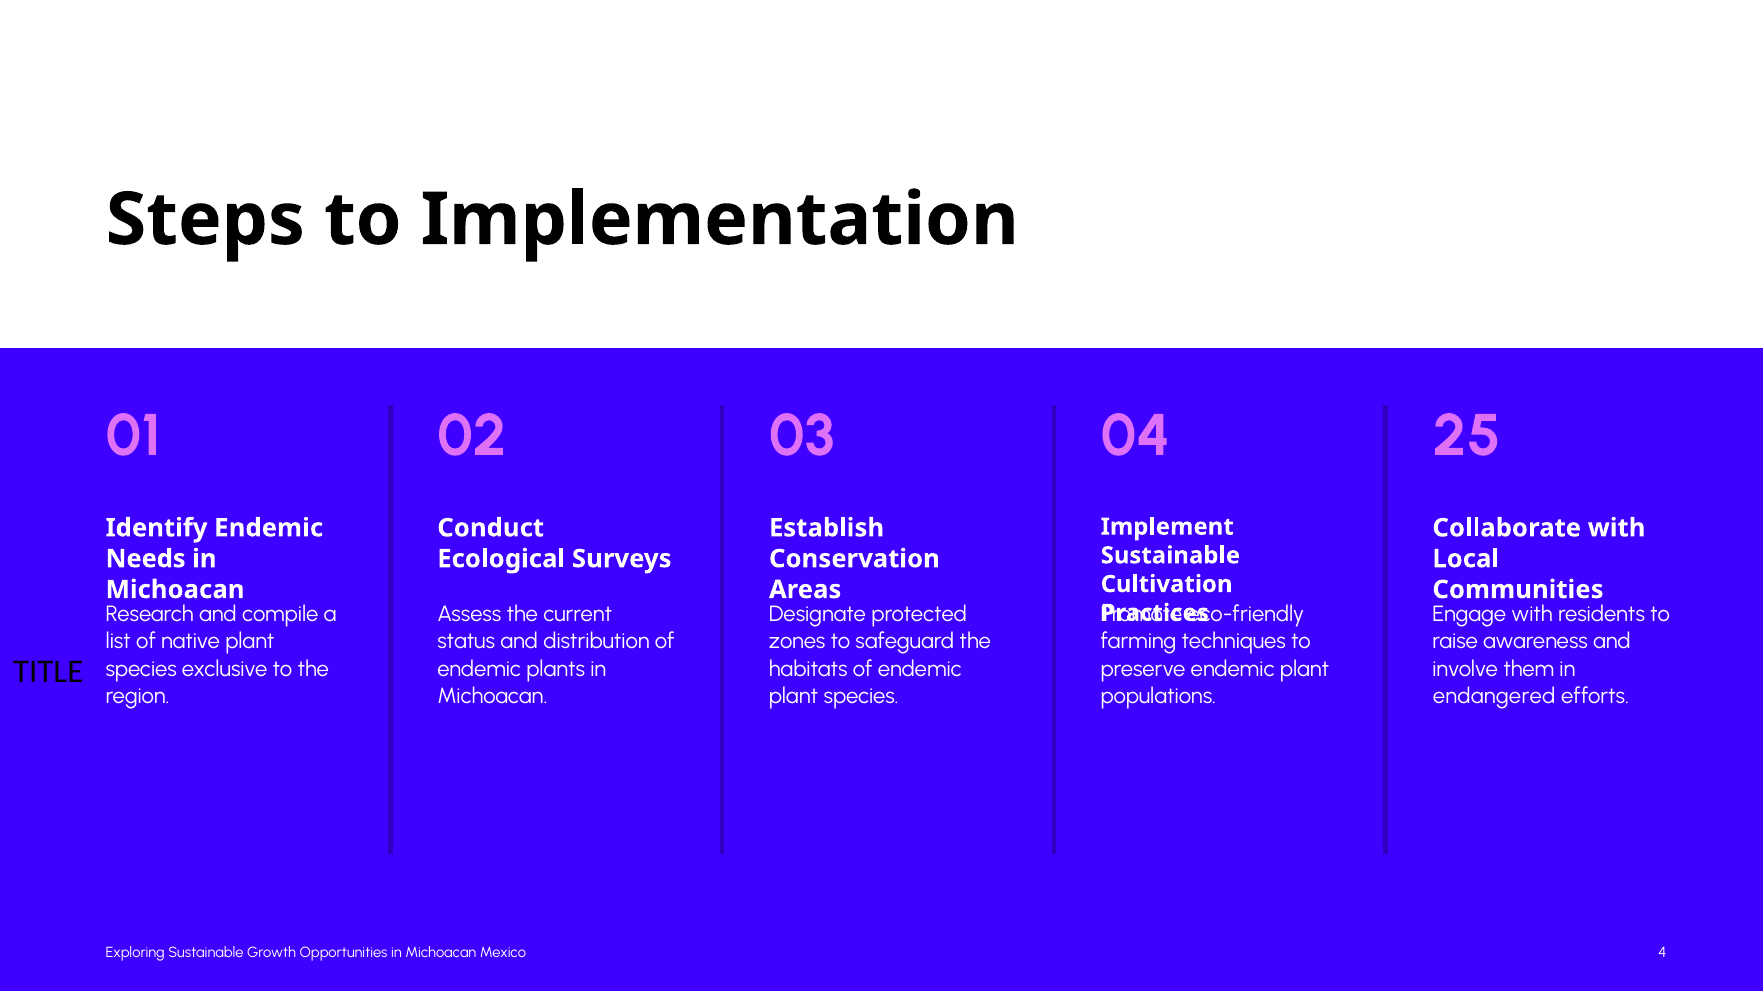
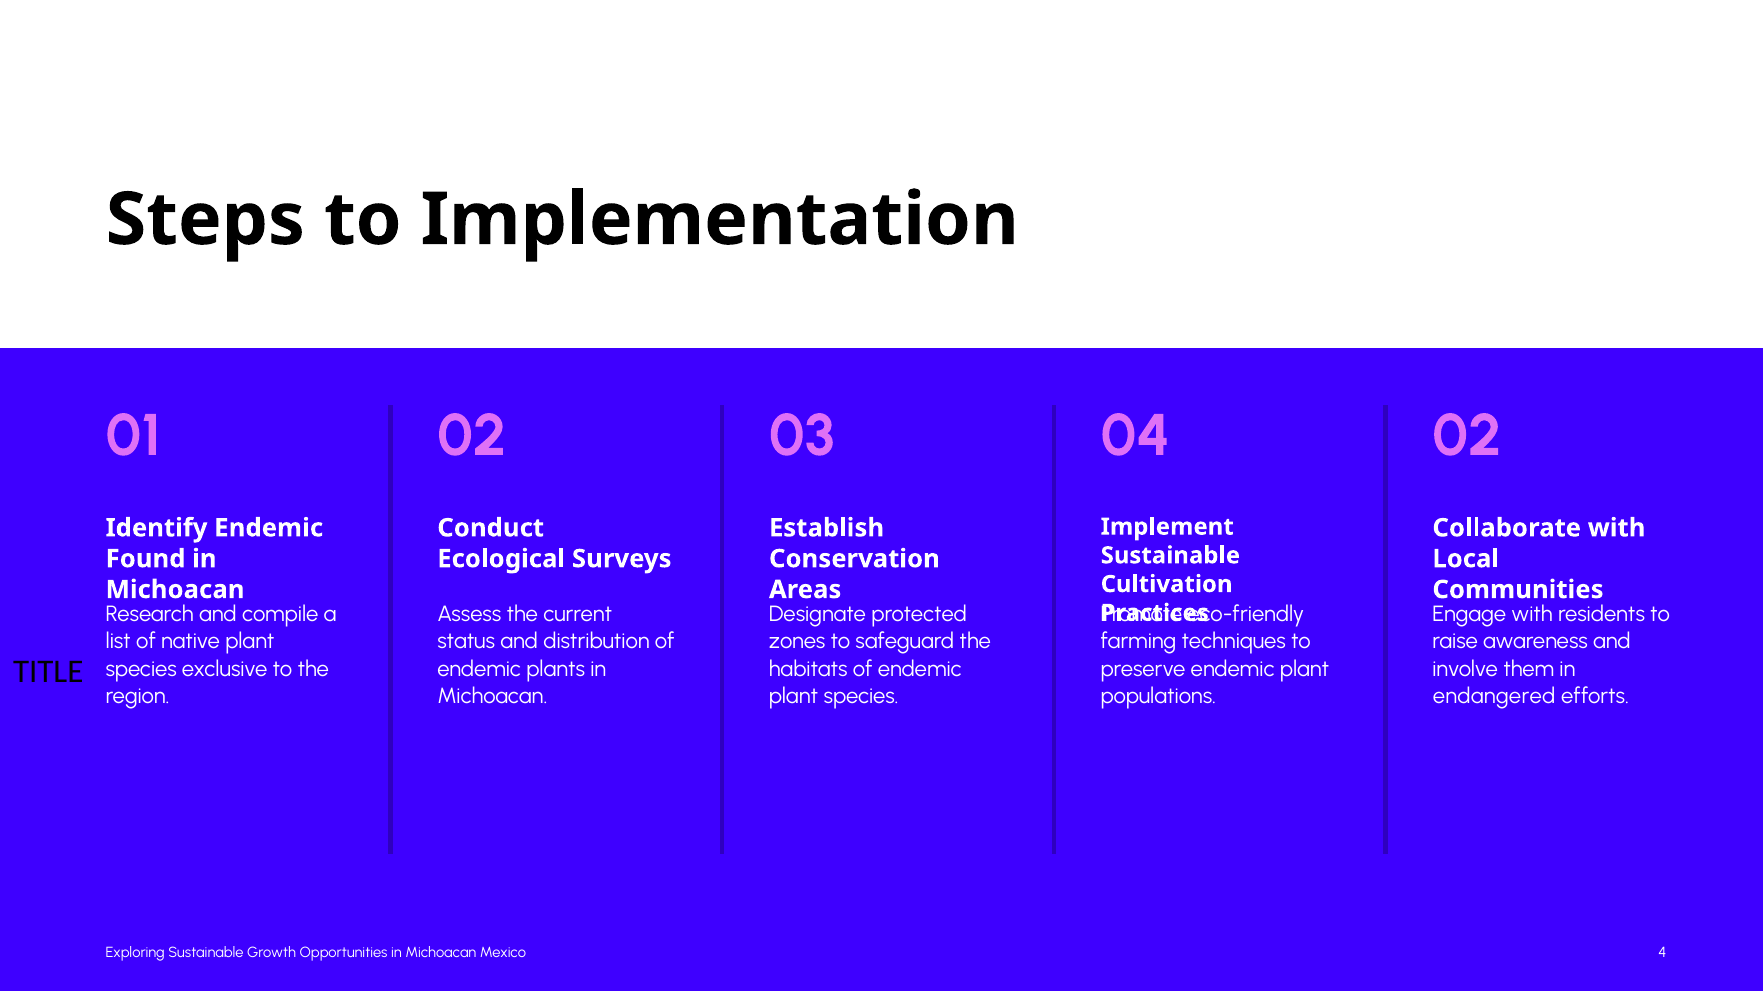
04 25: 25 -> 02 (1467, 436)
Needs: Needs -> Found (146, 559)
